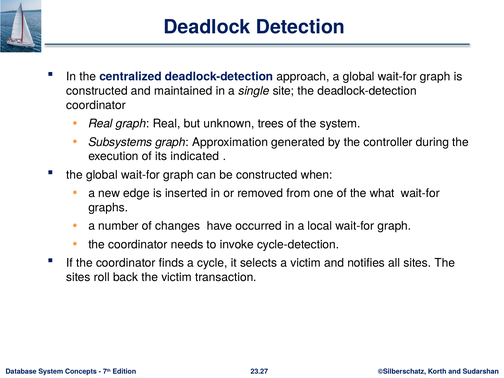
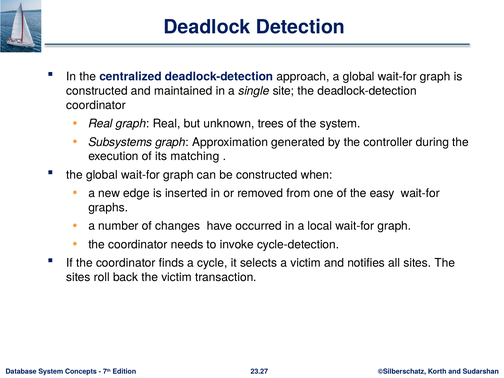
indicated: indicated -> matching (195, 156)
what: what -> easy (382, 193)
